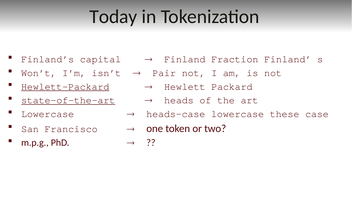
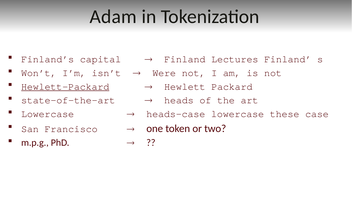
Today: Today -> Adam (113, 17)
Fraction: Fraction -> Lectures (235, 59)
Pair: Pair -> Were (164, 73)
state-of-the-art underline: present -> none (68, 100)
